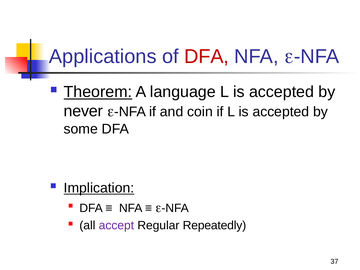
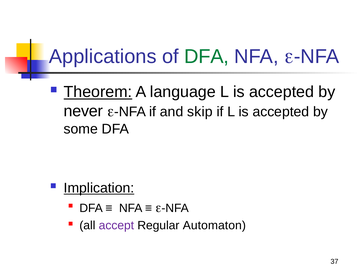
DFA colour: red -> green (207, 56)
coin: coin -> skip (200, 112)
Repeatedly: Repeatedly -> Automaton (214, 225)
